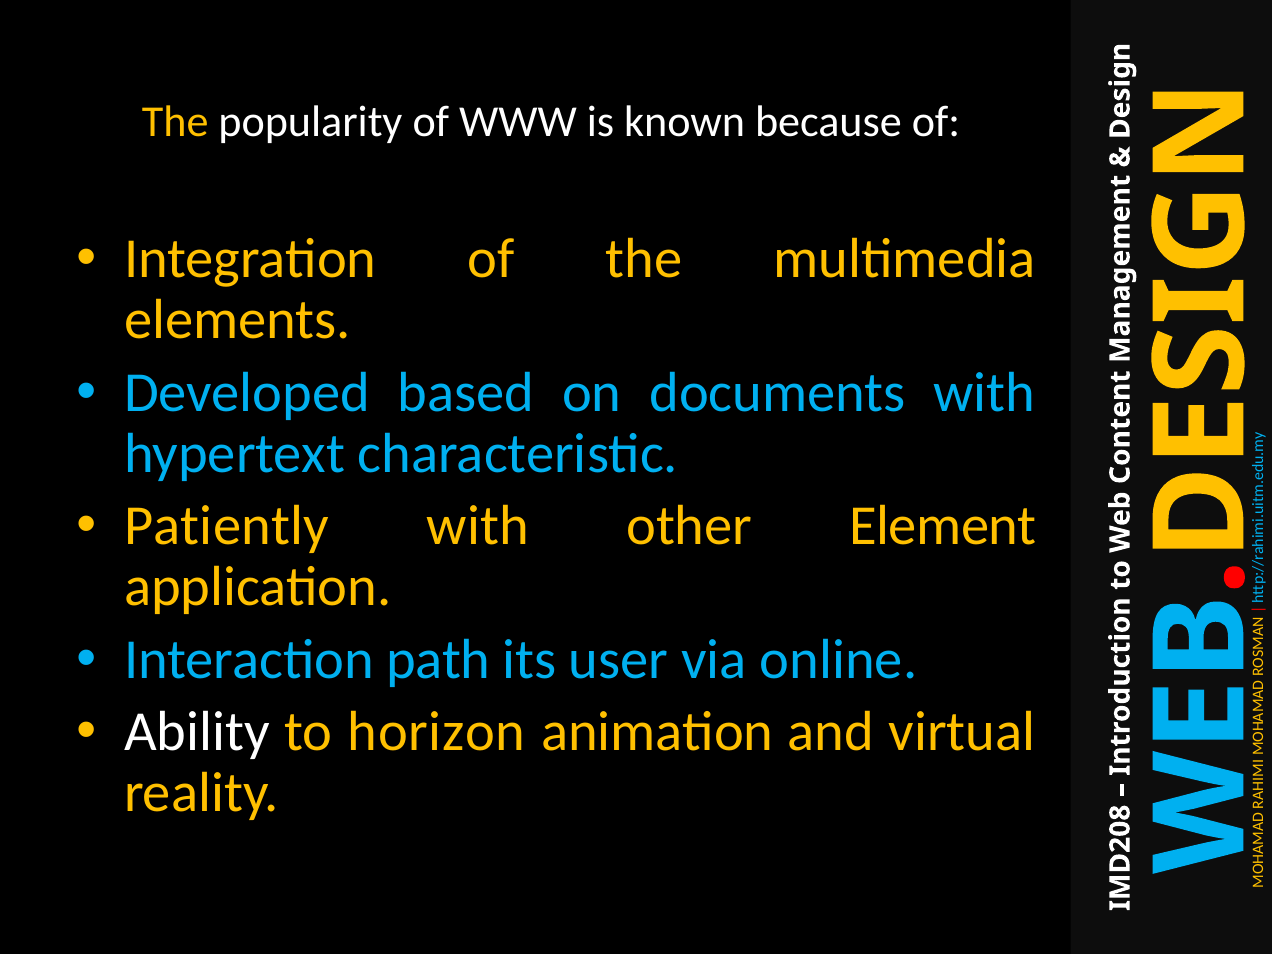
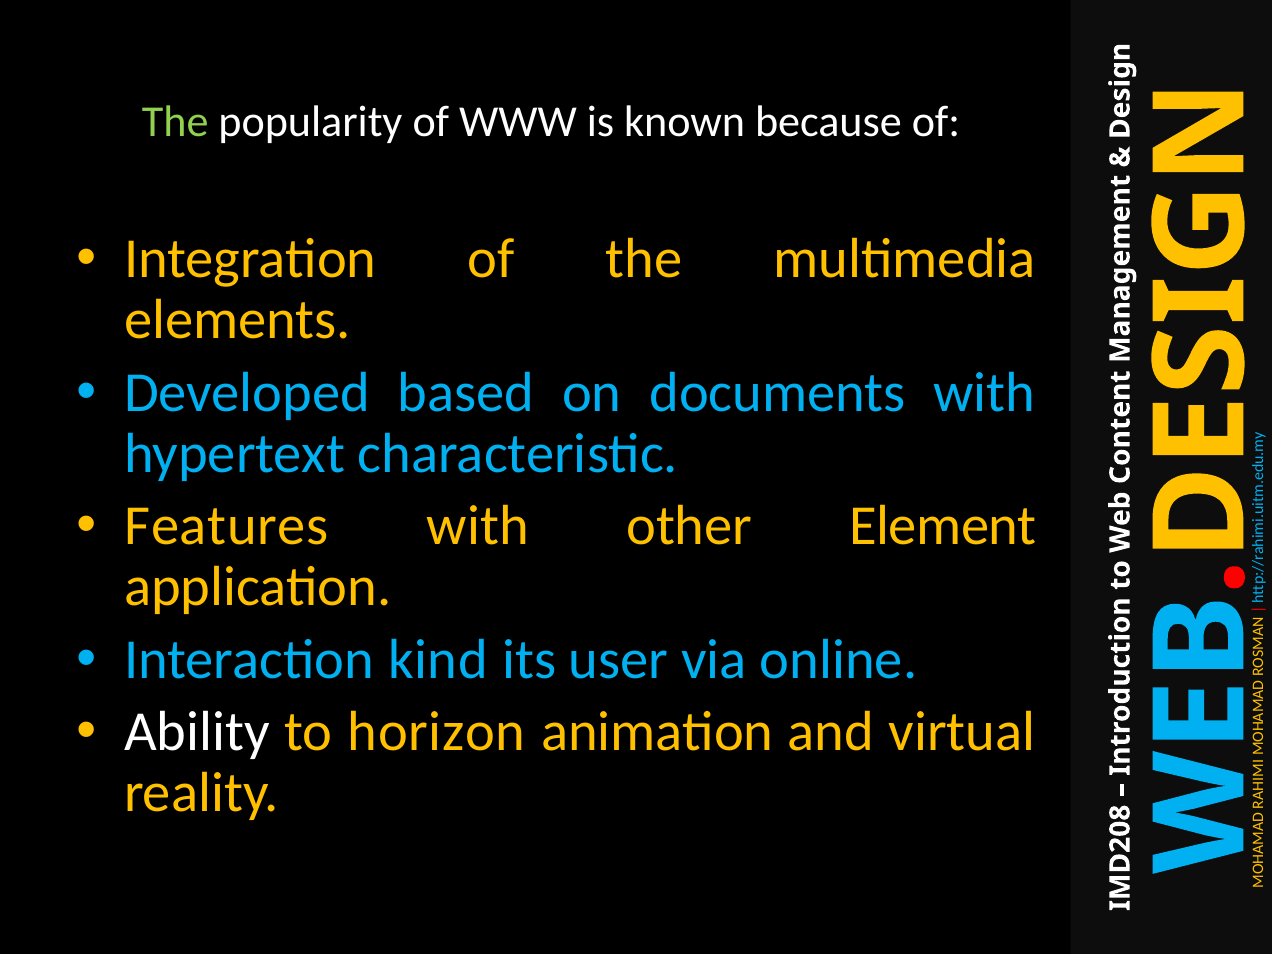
The colour: yellow -> light green (175, 122)
Patiently: Patiently -> Features (227, 526)
path: path -> kind (438, 660)
